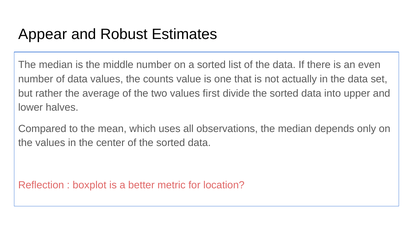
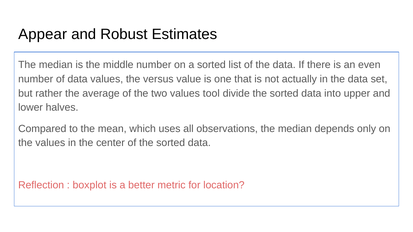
counts: counts -> versus (158, 79)
first: first -> tool (211, 93)
